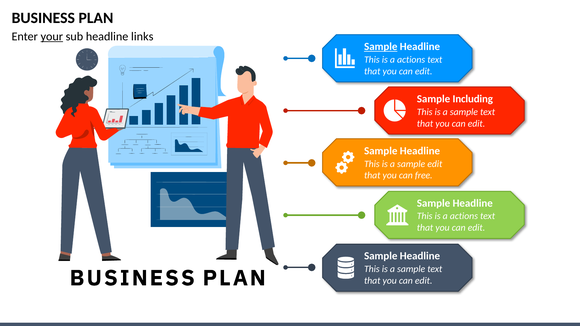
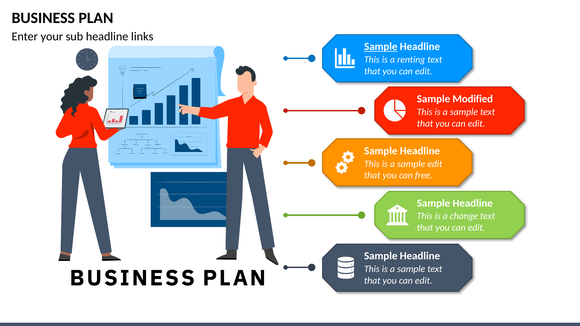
your underline: present -> none (52, 36)
actions: actions -> renting (411, 60)
Including: Including -> Modified (473, 99)
actions: actions -> change (464, 216)
